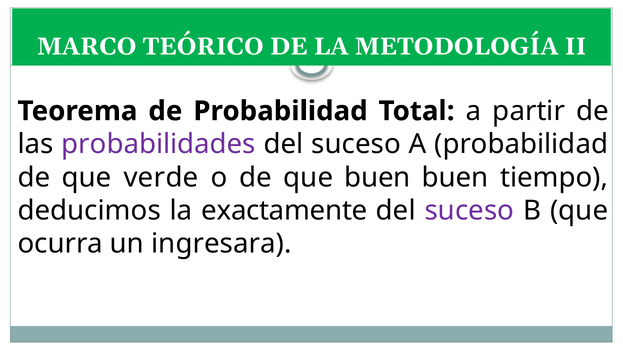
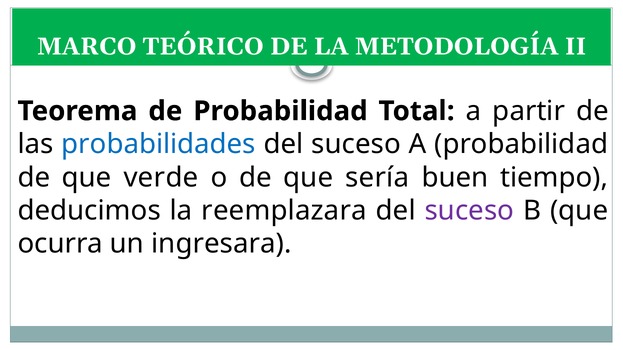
probabilidades colour: purple -> blue (159, 144)
que buen: buen -> sería (377, 178)
exactamente: exactamente -> reemplazara (284, 211)
